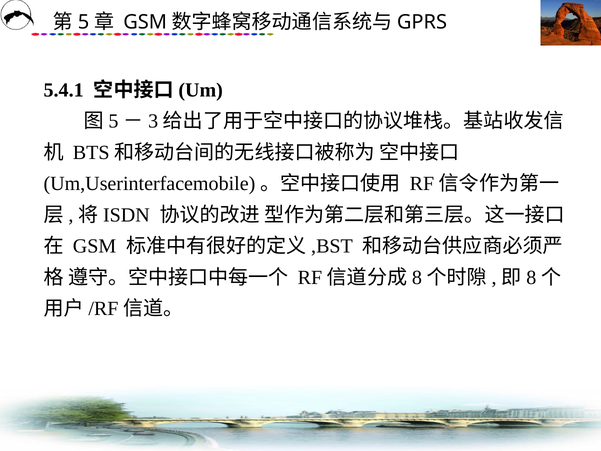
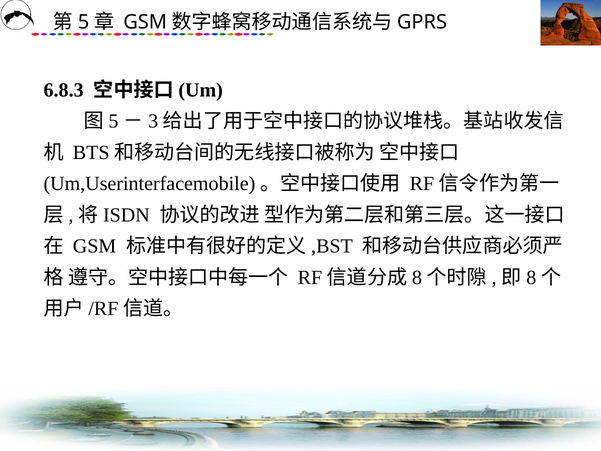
5.4.1: 5.4.1 -> 6.8.3 (64, 90)
